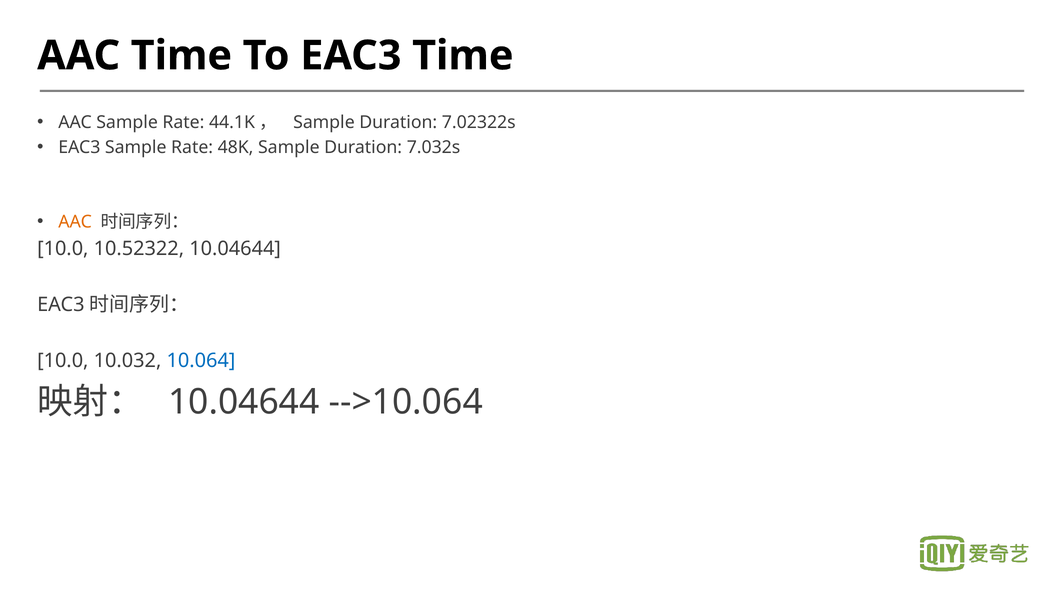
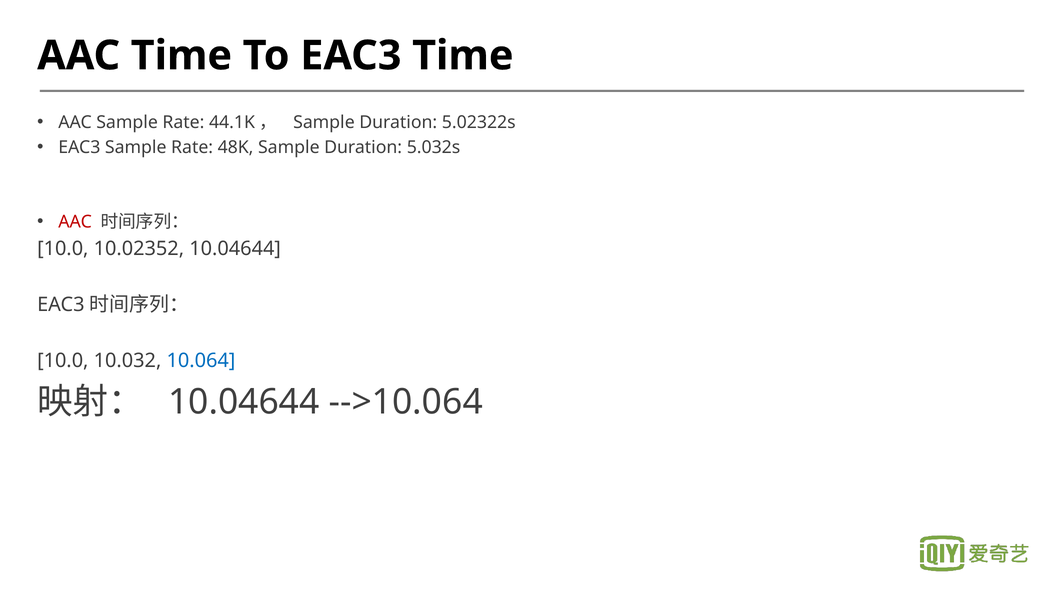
7.02322s: 7.02322s -> 5.02322s (479, 122)
7.032s: 7.032s -> 5.032s (434, 147)
AAC colour: orange -> red (75, 222)
10.52322: 10.52322 -> 10.02352 (139, 248)
